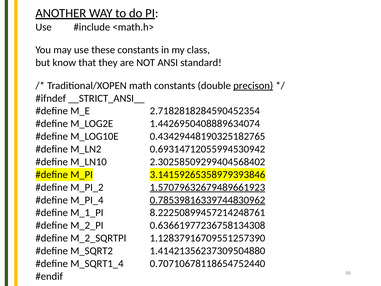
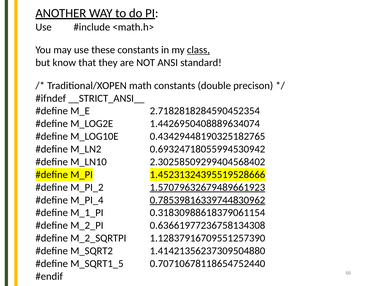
class underline: none -> present (198, 50)
precison underline: present -> none (253, 85)
0.69314712055994530942: 0.69314712055994530942 -> 0.69324718055994530942 (207, 149)
3.14159265358979393846: 3.14159265358979393846 -> 1.45231324395519528666 (207, 174)
8.22250899457214248761: 8.22250899457214248761 -> 0.31830988618379061154 (207, 213)
M_SQRT1_4: M_SQRT1_4 -> M_SQRT1_5 (97, 263)
